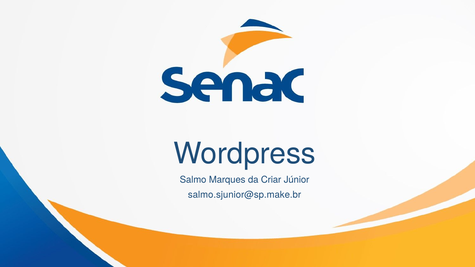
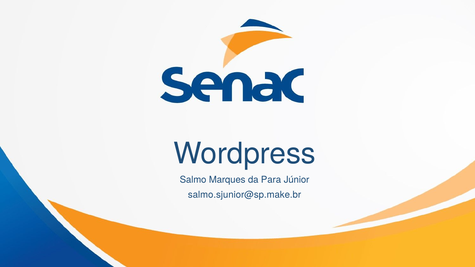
Criar: Criar -> Para (271, 180)
